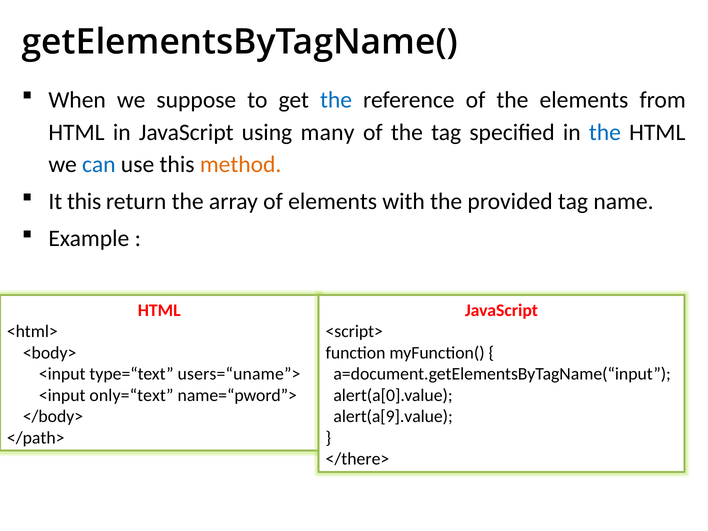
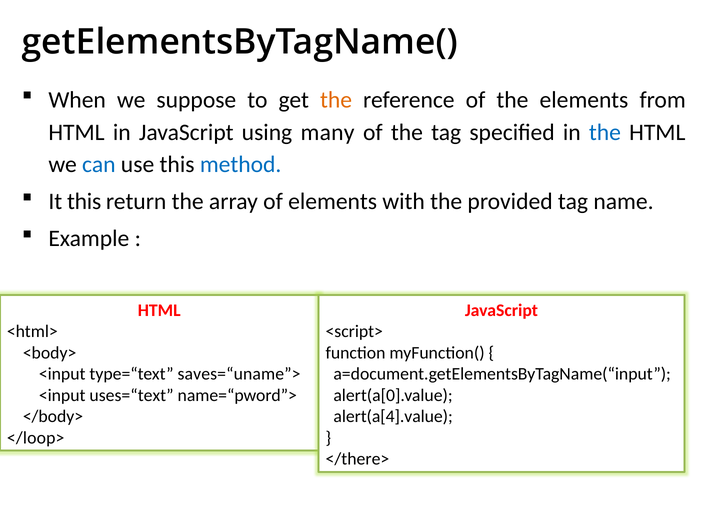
the colour: blue -> orange (336, 100)
method colour: orange -> blue (241, 165)
users=“uname”>: users=“uname”> -> saves=“uname”> (239, 374)
only=“text: only=“text -> uses=“text (132, 395)
alert(a[9].value: alert(a[9].value -> alert(a[4].value (393, 417)
</path>: </path> -> </loop> (36, 438)
